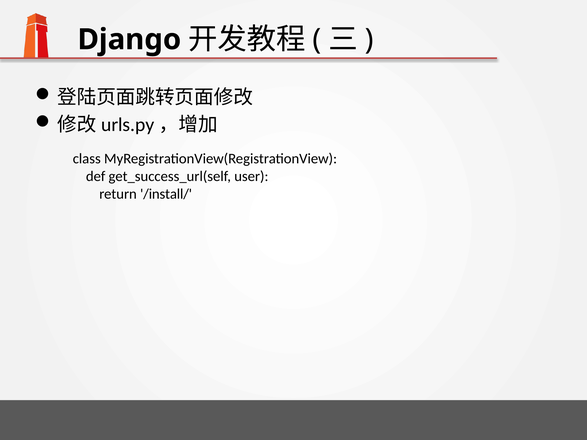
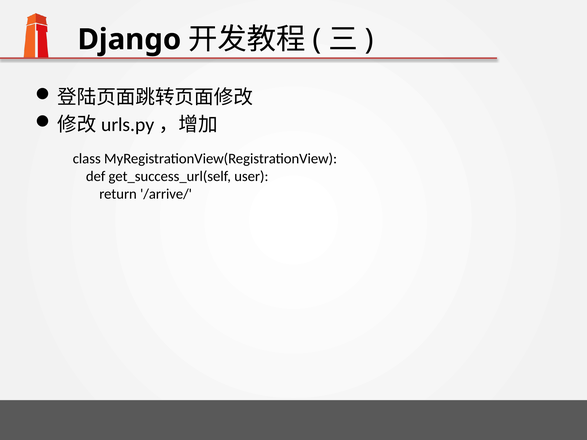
/install/: /install/ -> /arrive/ (166, 194)
